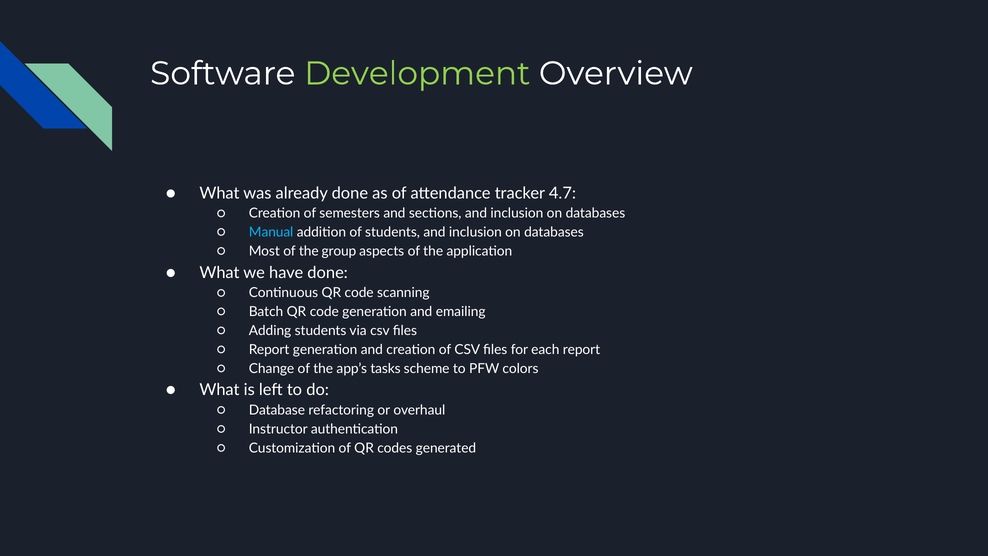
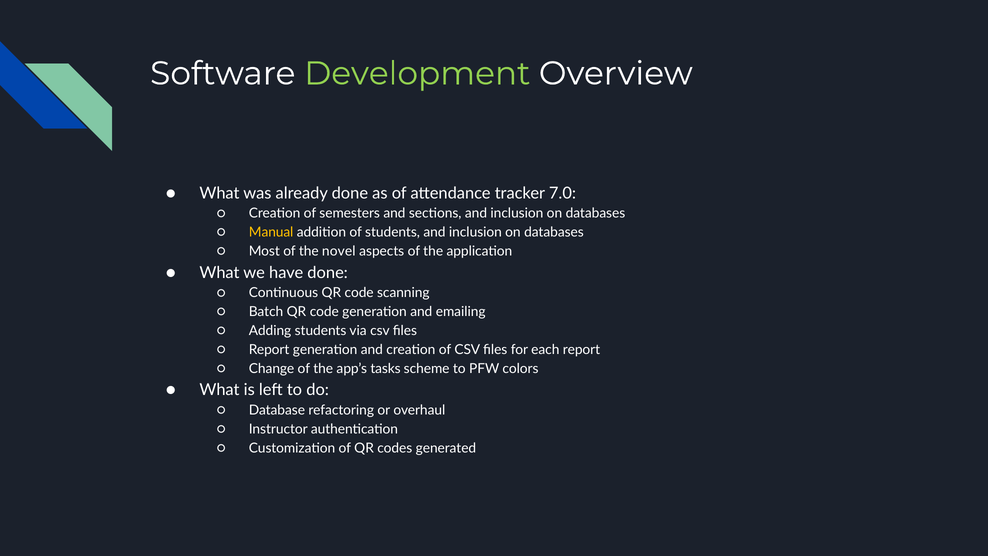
4.7: 4.7 -> 7.0 (562, 193)
Manual colour: light blue -> yellow (271, 232)
group: group -> novel (339, 251)
